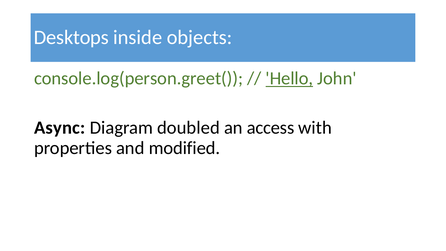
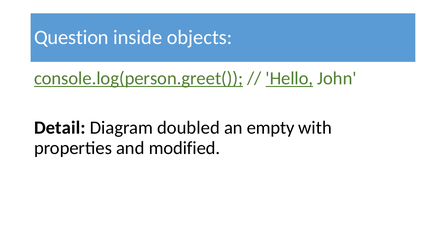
Desktops: Desktops -> Question (71, 37)
console.log(person.greet( underline: none -> present (138, 78)
Async: Async -> Detail (60, 128)
access: access -> empty (271, 128)
